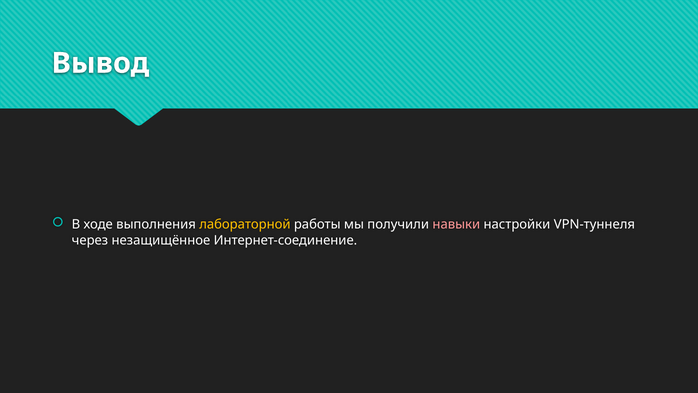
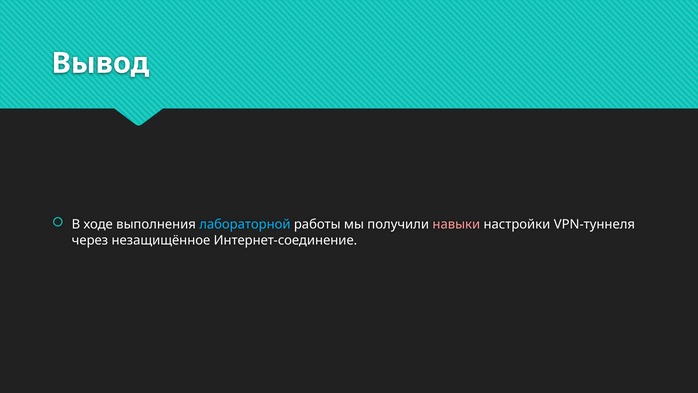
лабораторной colour: yellow -> light blue (245, 224)
